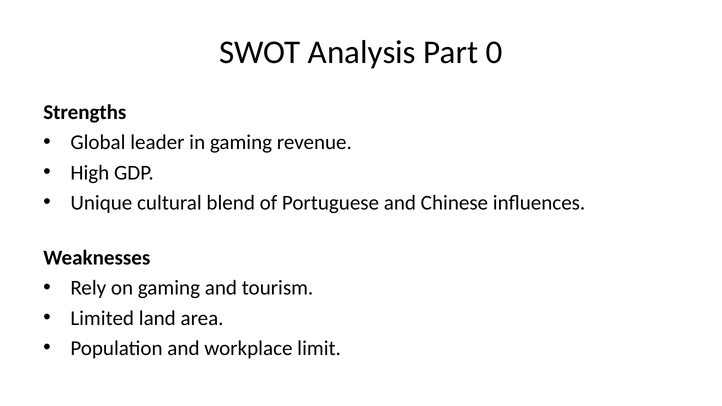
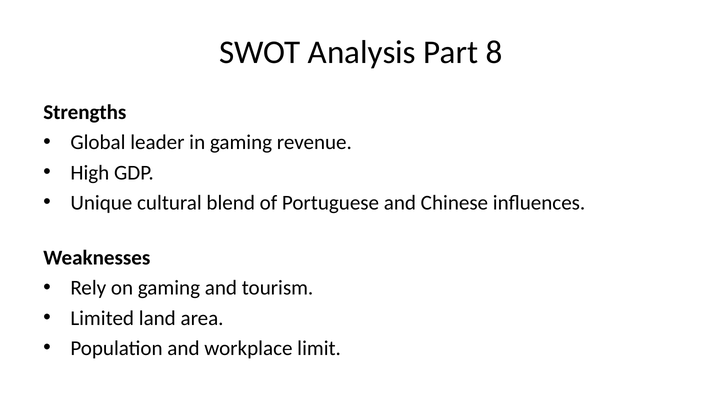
0: 0 -> 8 (494, 52)
